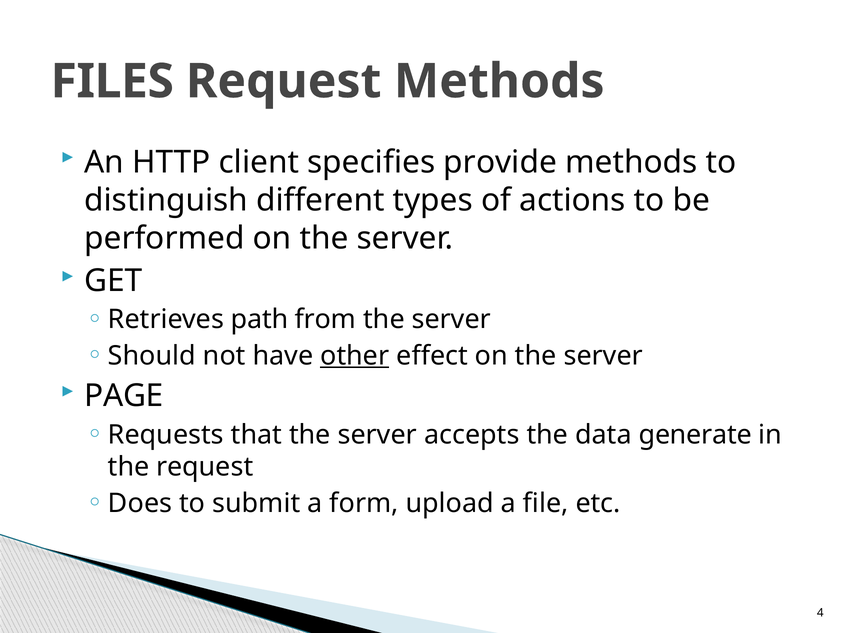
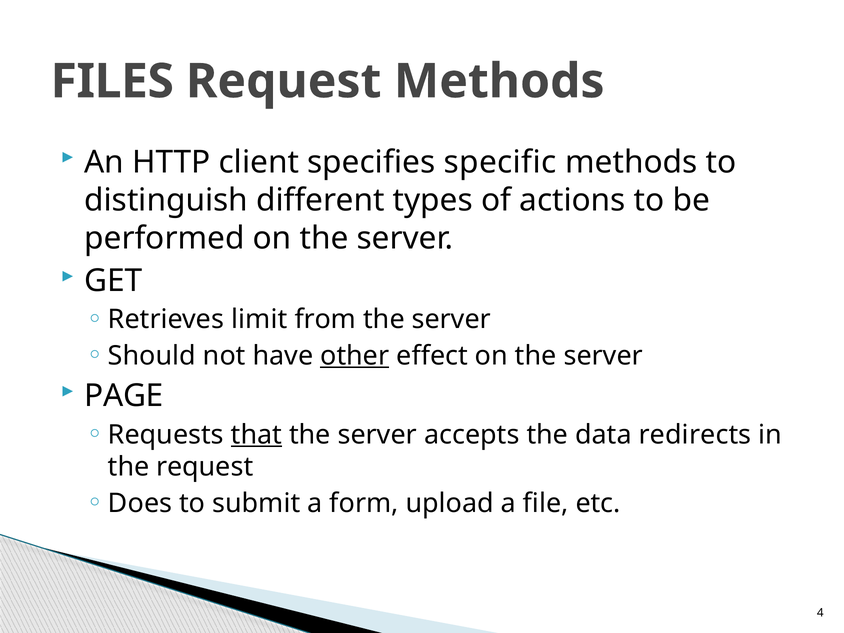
provide: provide -> specific (500, 162)
path: path -> limit (259, 320)
that underline: none -> present (256, 435)
generate: generate -> redirects (695, 435)
